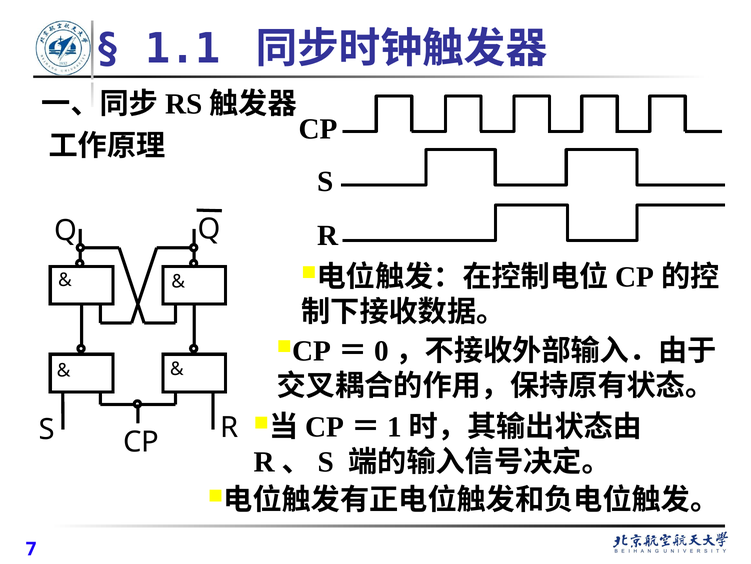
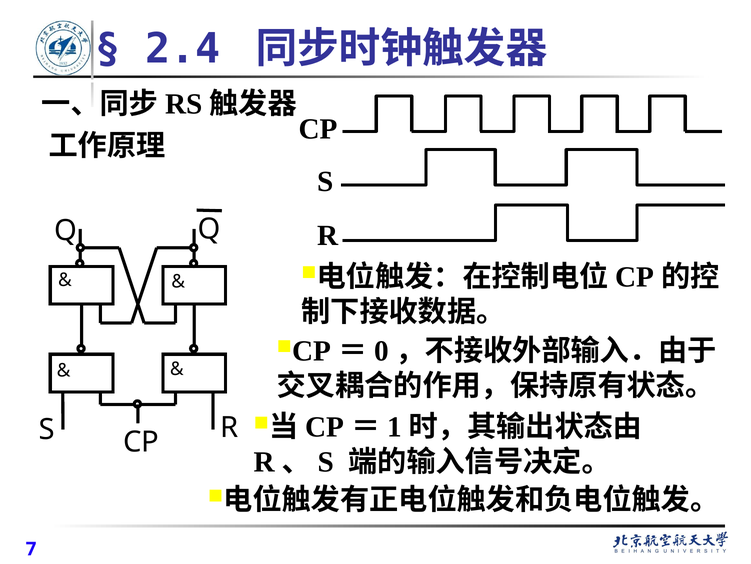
1.1: 1.1 -> 2.4 (183, 49)
